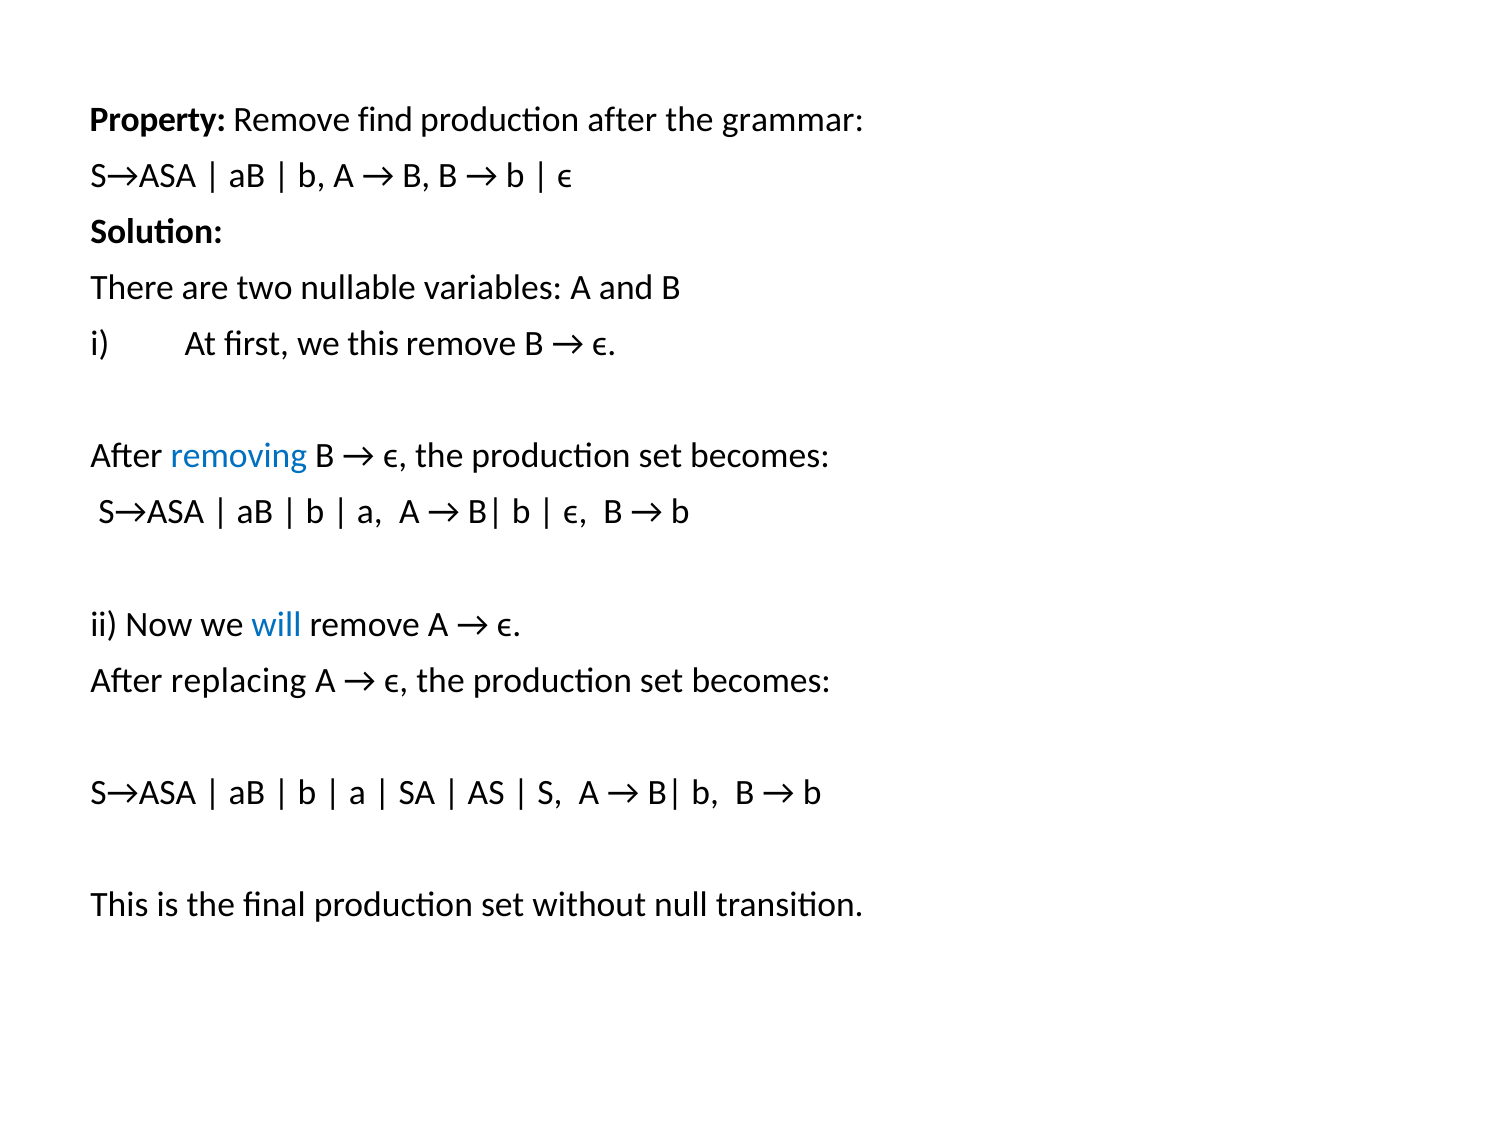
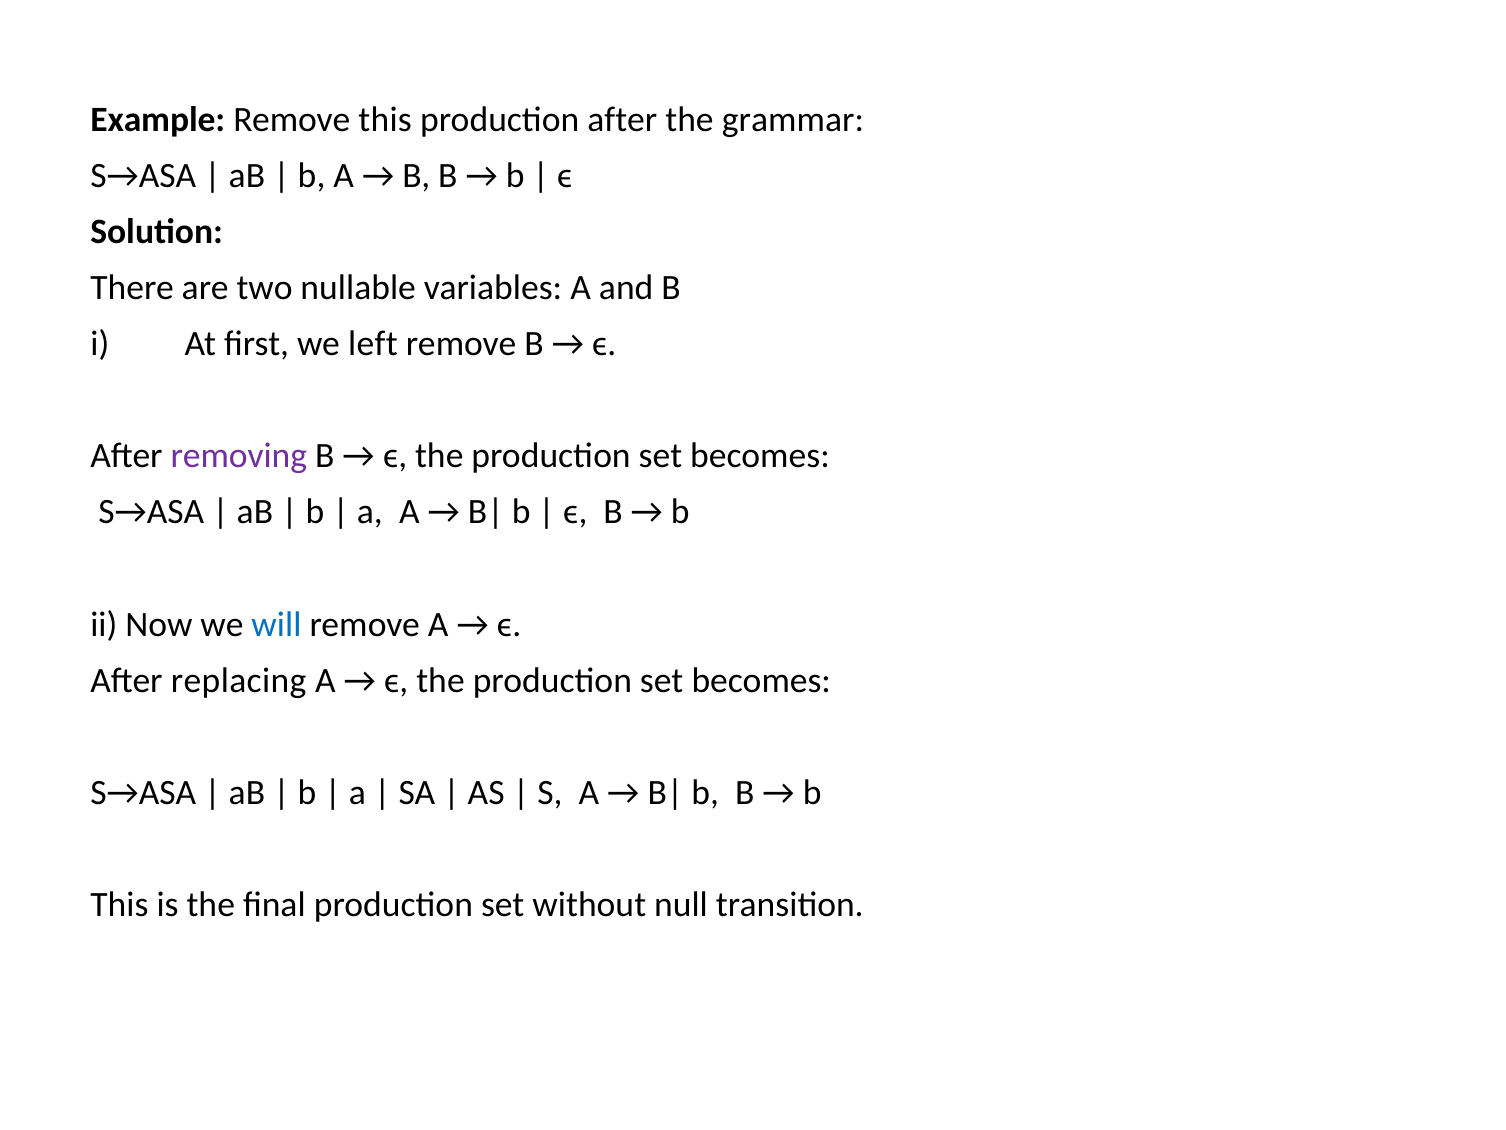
Property: Property -> Example (158, 119)
Remove find: find -> this (385, 119)
we this: this -> left (373, 344)
removing colour: blue -> purple (239, 456)
